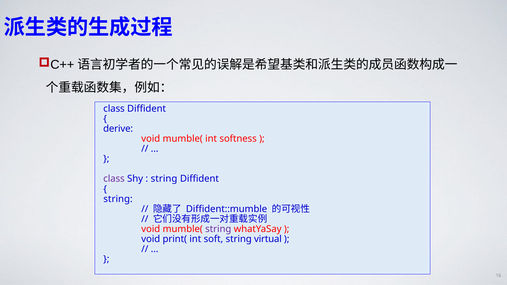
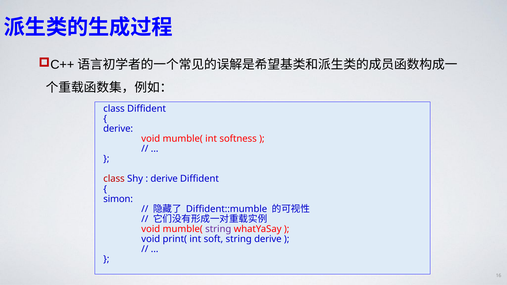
class colour: purple -> red (114, 179)
string: string -> derive (164, 179)
string: string -> simon (118, 199)
string virtual: virtual -> derive (268, 239)
